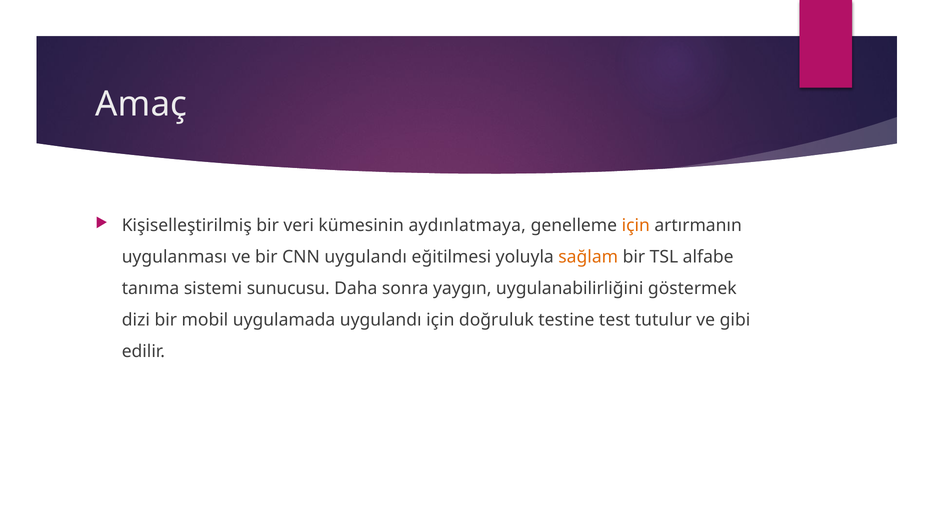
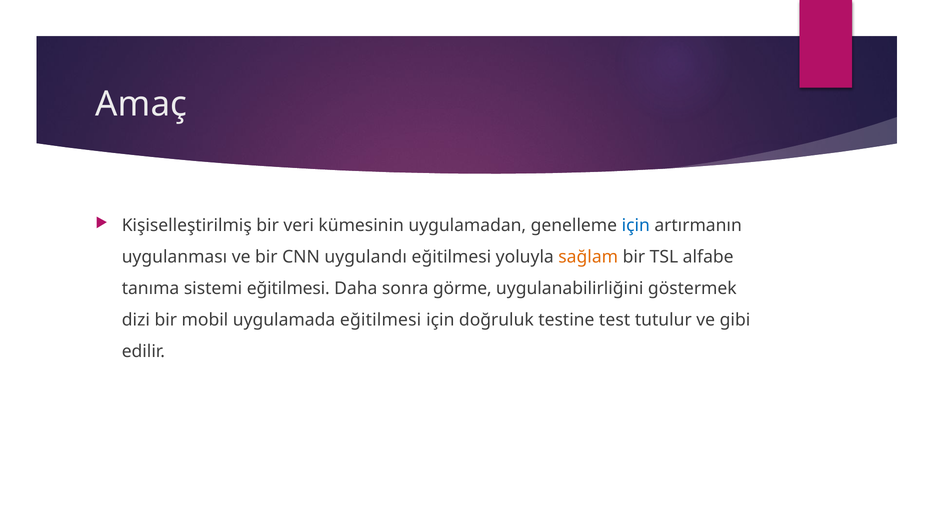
aydınlatmaya: aydınlatmaya -> uygulamadan (467, 225)
için colour: orange -> blue (636, 225)
sistemi sunucusu: sunucusu -> eğitilmesi (288, 288)
yaygın: yaygın -> görme (462, 288)
uygulamada uygulandı: uygulandı -> eğitilmesi (381, 320)
